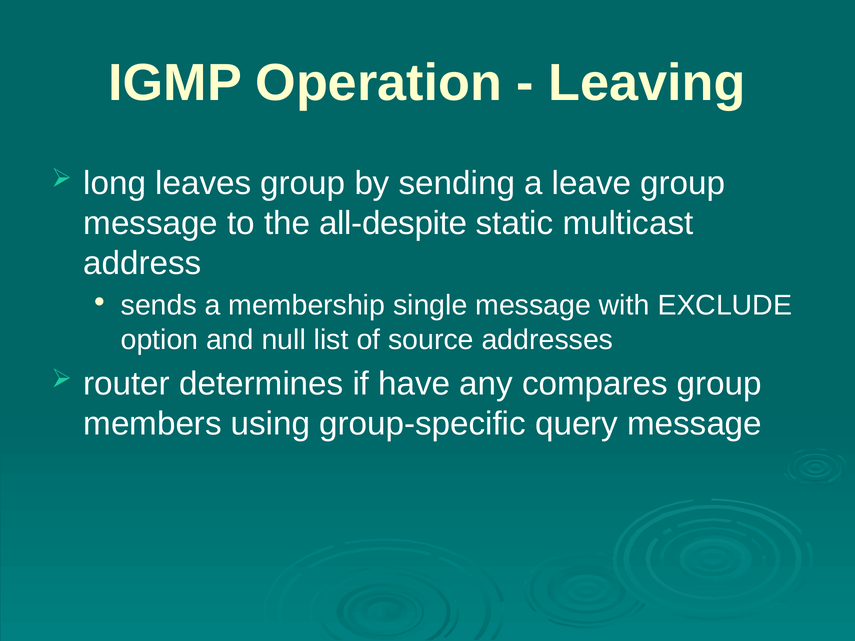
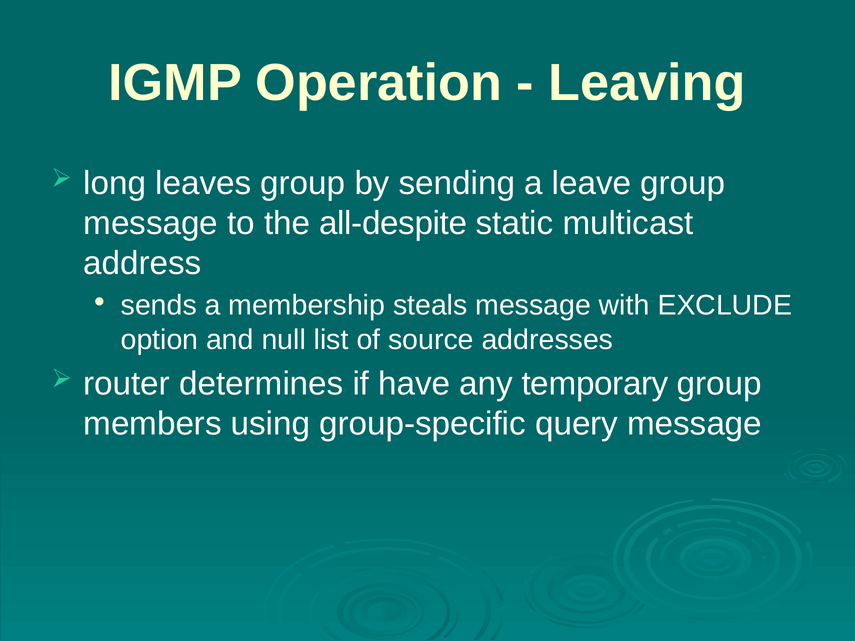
single: single -> steals (430, 306)
compares: compares -> temporary (595, 384)
